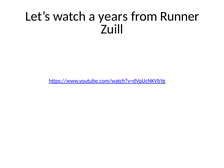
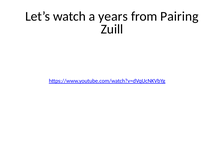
Runner: Runner -> Pairing (179, 16)
